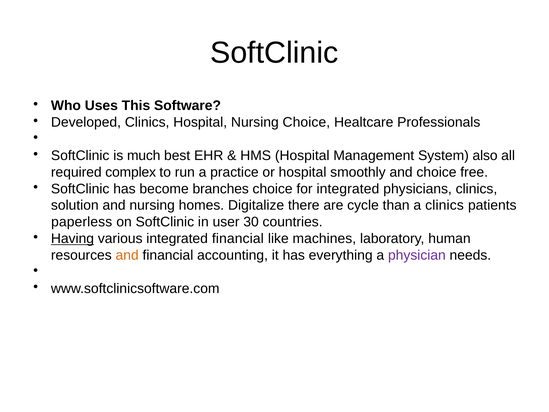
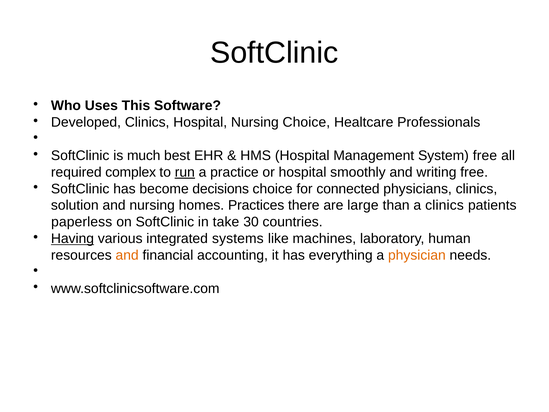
System also: also -> free (485, 155)
run underline: none -> present (185, 172)
and choice: choice -> writing (436, 172)
branches: branches -> decisions (221, 189)
for integrated: integrated -> connected (348, 189)
Digitalize: Digitalize -> Practices (256, 205)
cycle: cycle -> large (363, 205)
user: user -> take (226, 222)
integrated financial: financial -> systems (238, 238)
physician colour: purple -> orange (417, 255)
